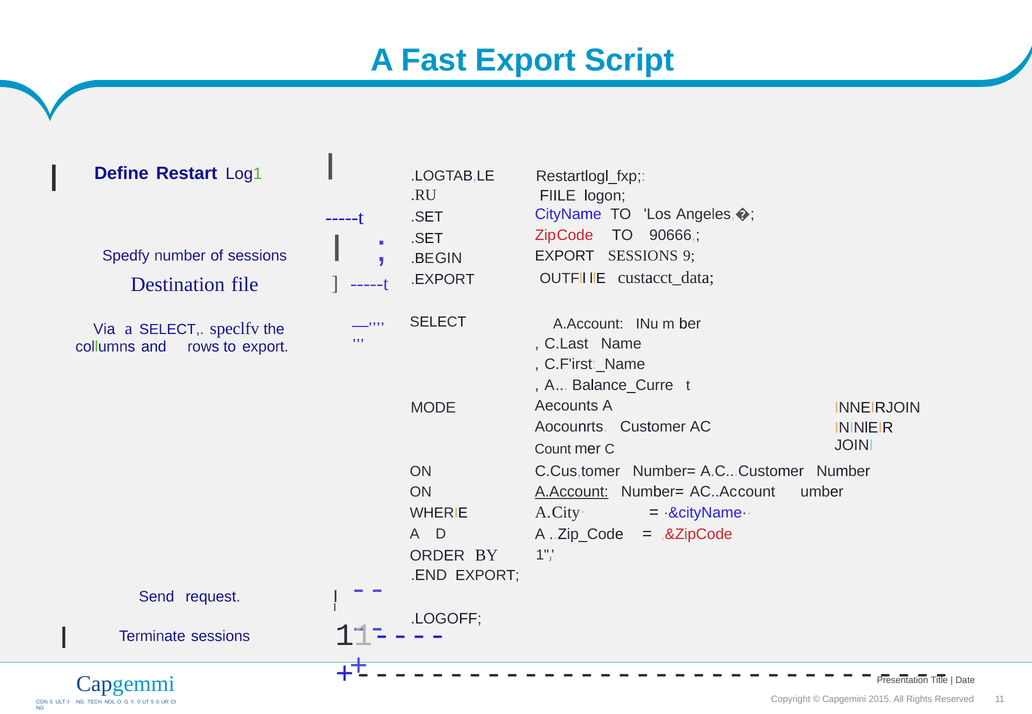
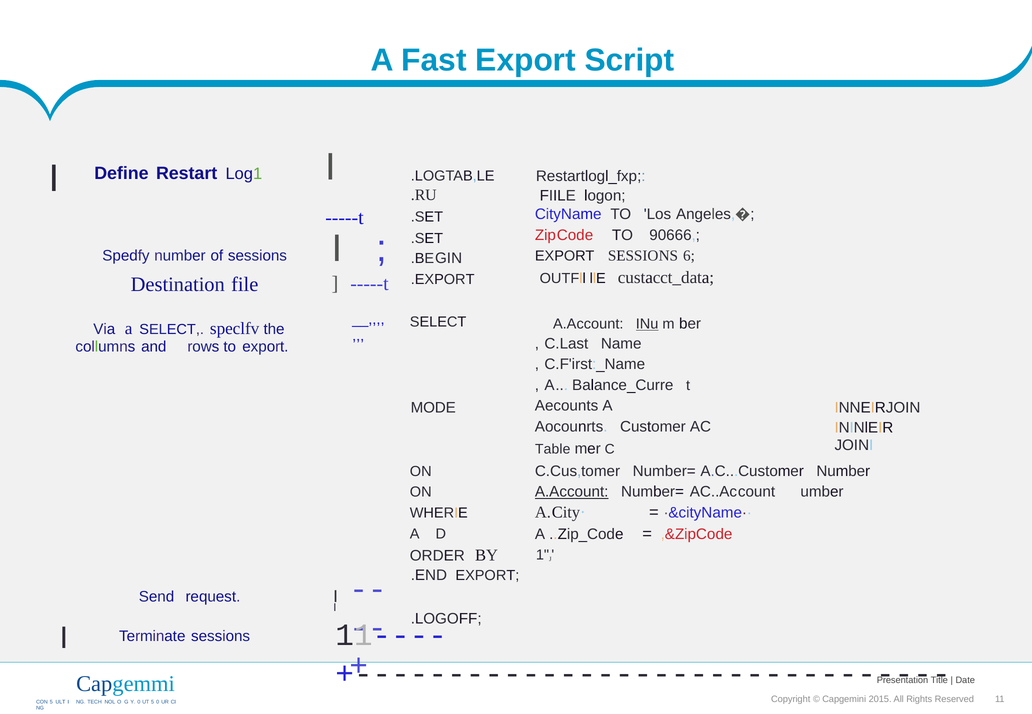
9: 9 -> 6 (689, 256)
INu underline: none -> present (647, 324)
Count: Count -> Table (553, 449)
